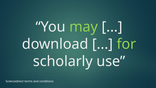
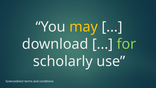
may colour: light green -> yellow (84, 27)
